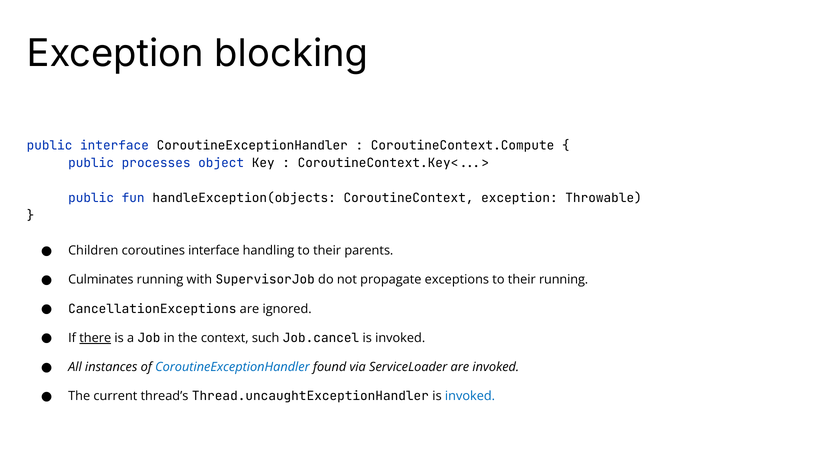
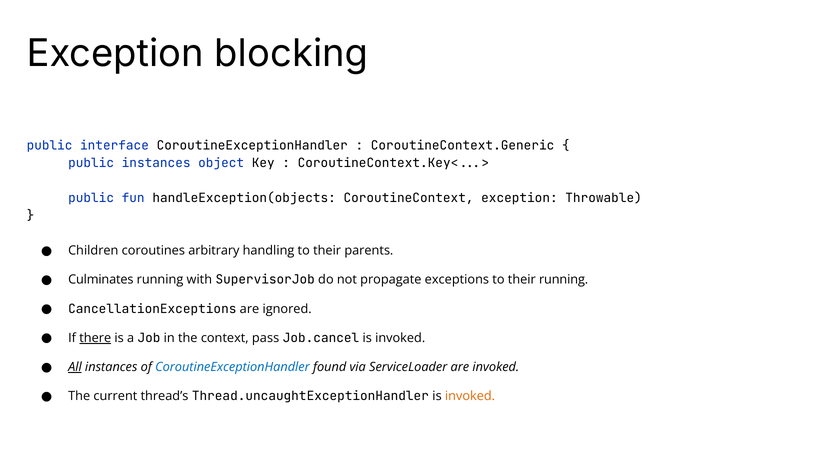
CoroutineContext.Compute: CoroutineContext.Compute -> CoroutineContext.Generic (463, 146)
public processes: processes -> instances (156, 163)
coroutines interface: interface -> arbitrary (214, 251)
such: such -> pass (266, 338)
All underline: none -> present (75, 367)
invoked colour: blue -> orange (470, 396)
